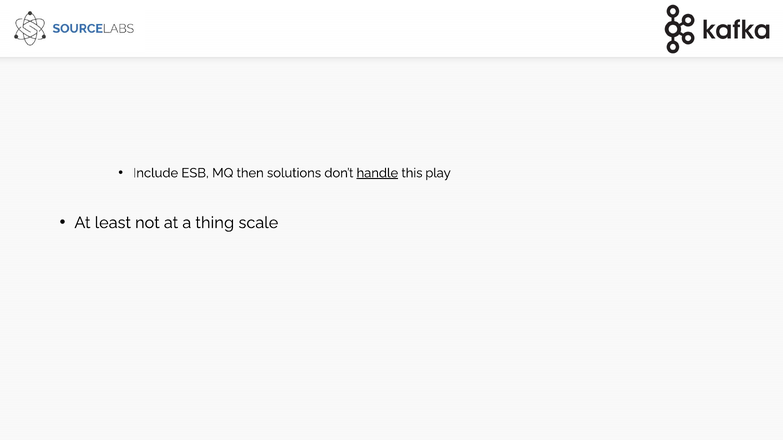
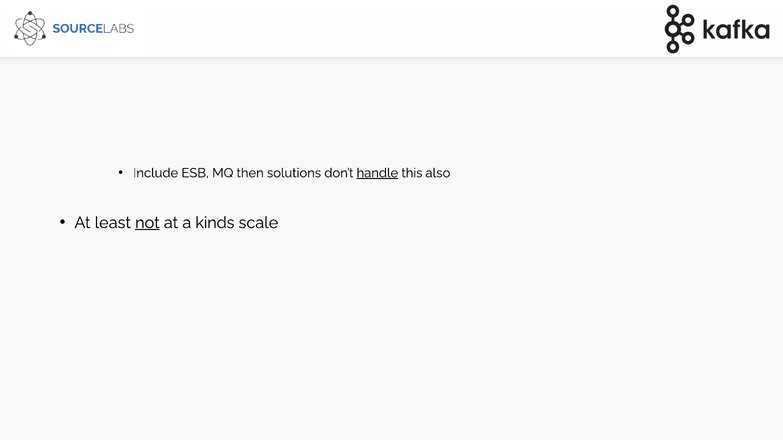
play: play -> also (438, 173)
not underline: none -> present (147, 223)
thing: thing -> kinds (215, 223)
